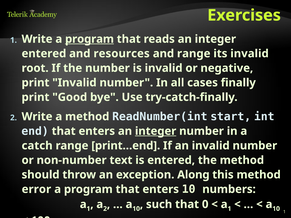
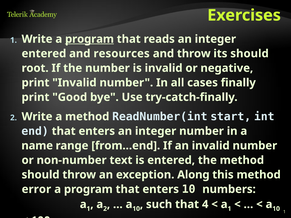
and range: range -> throw (194, 54)
its invalid: invalid -> should (250, 54)
integer underline: present -> none (156, 131)
catch: catch -> name (37, 146)
print…end: print…end -> from…end (126, 146)
0: 0 -> 4 (205, 205)
